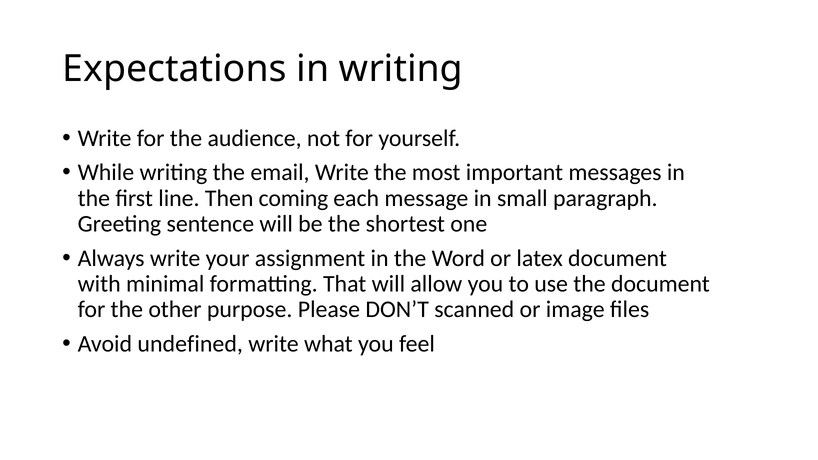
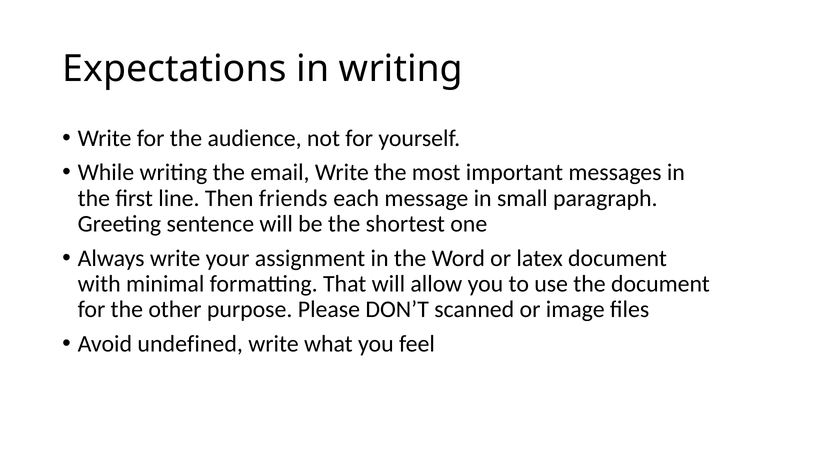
coming: coming -> friends (293, 198)
